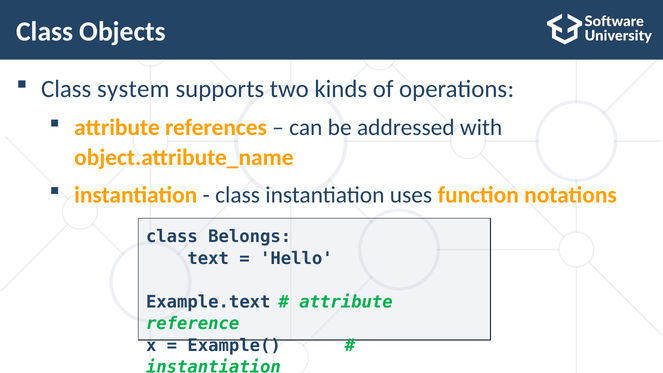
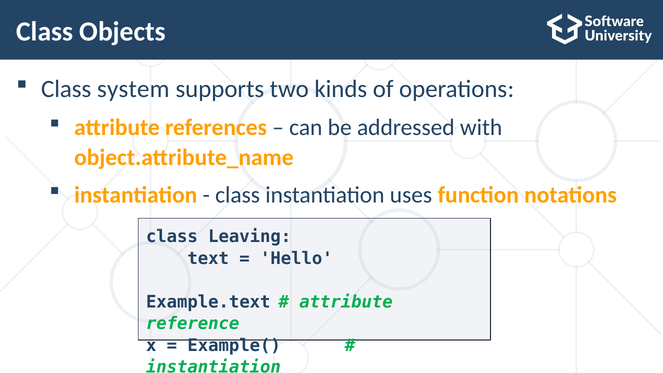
Belongs: Belongs -> Leaving (250, 237)
